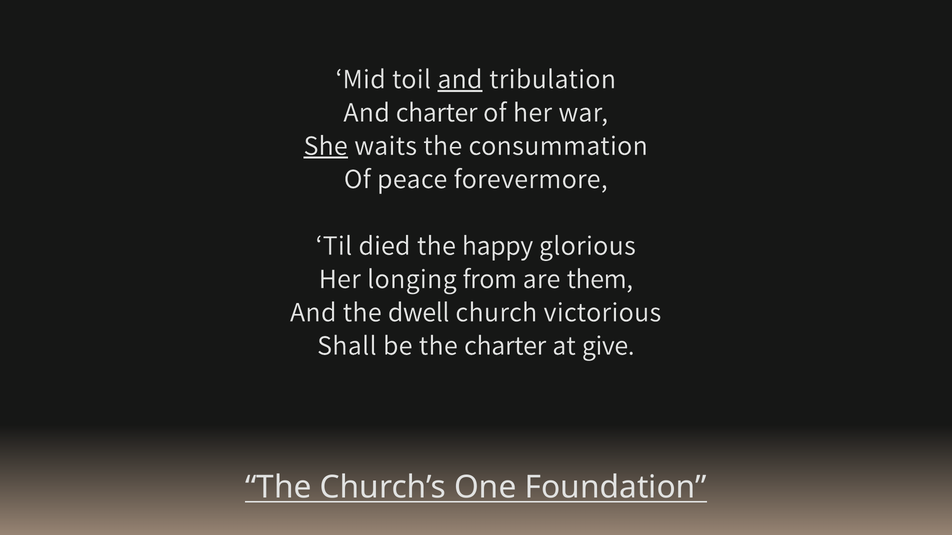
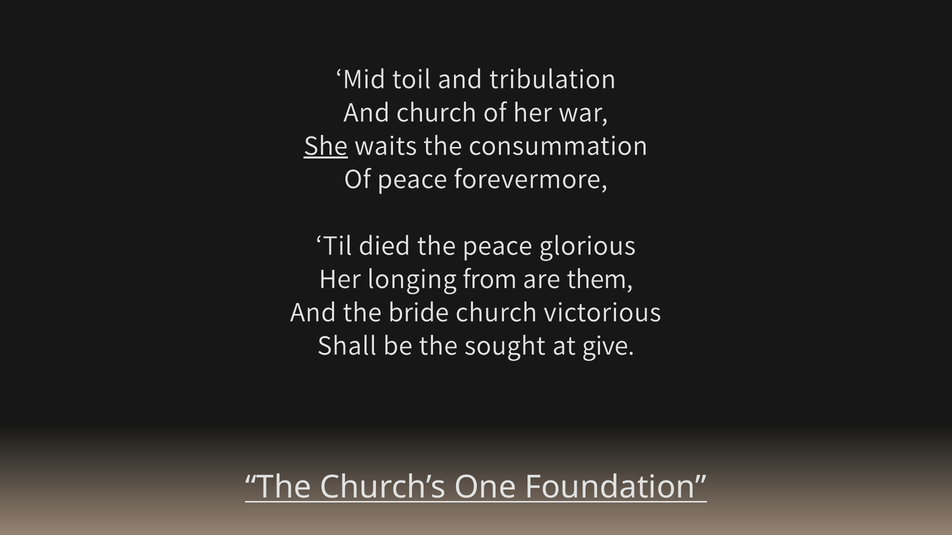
and underline: present -> none (460, 79)
And charter: charter -> church (436, 112)
the happy: happy -> peace (497, 246)
dwell: dwell -> bride (418, 312)
the charter: charter -> sought (505, 346)
